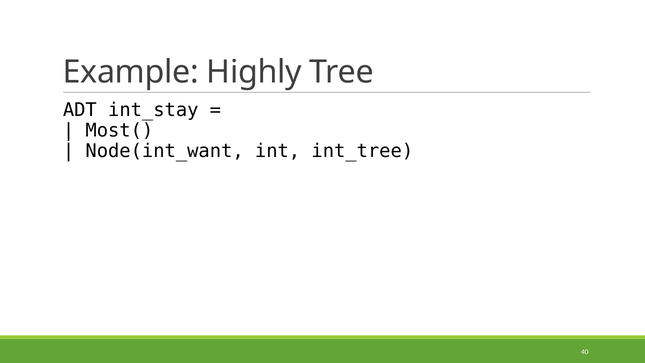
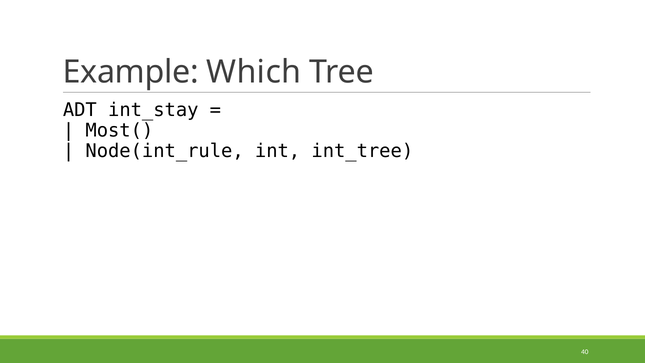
Highly: Highly -> Which (254, 72)
Node(int_want: Node(int_want -> Node(int_rule (165, 151)
